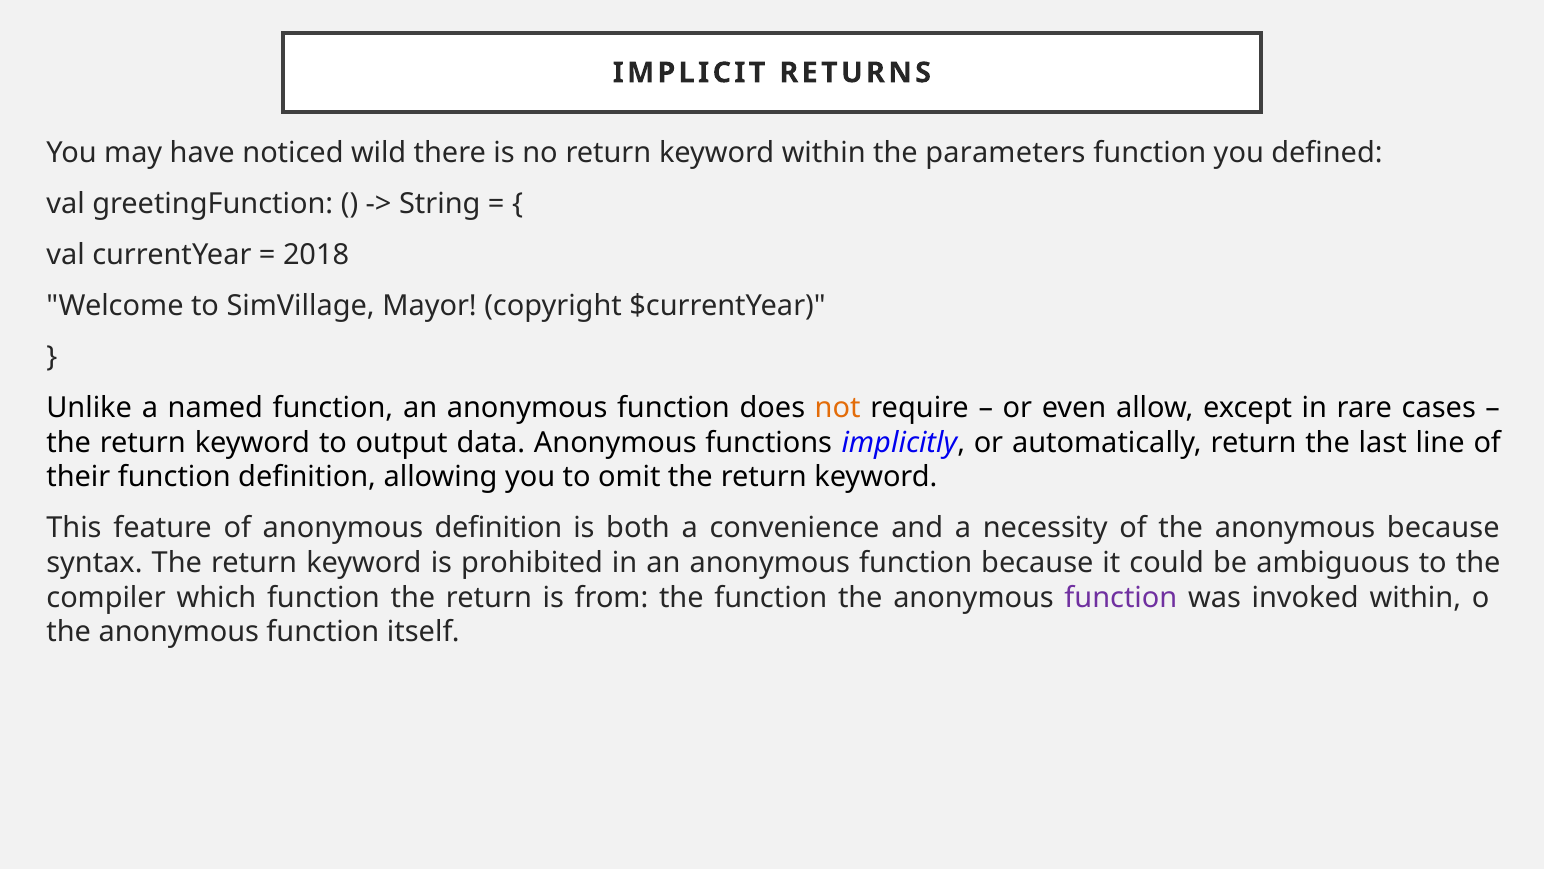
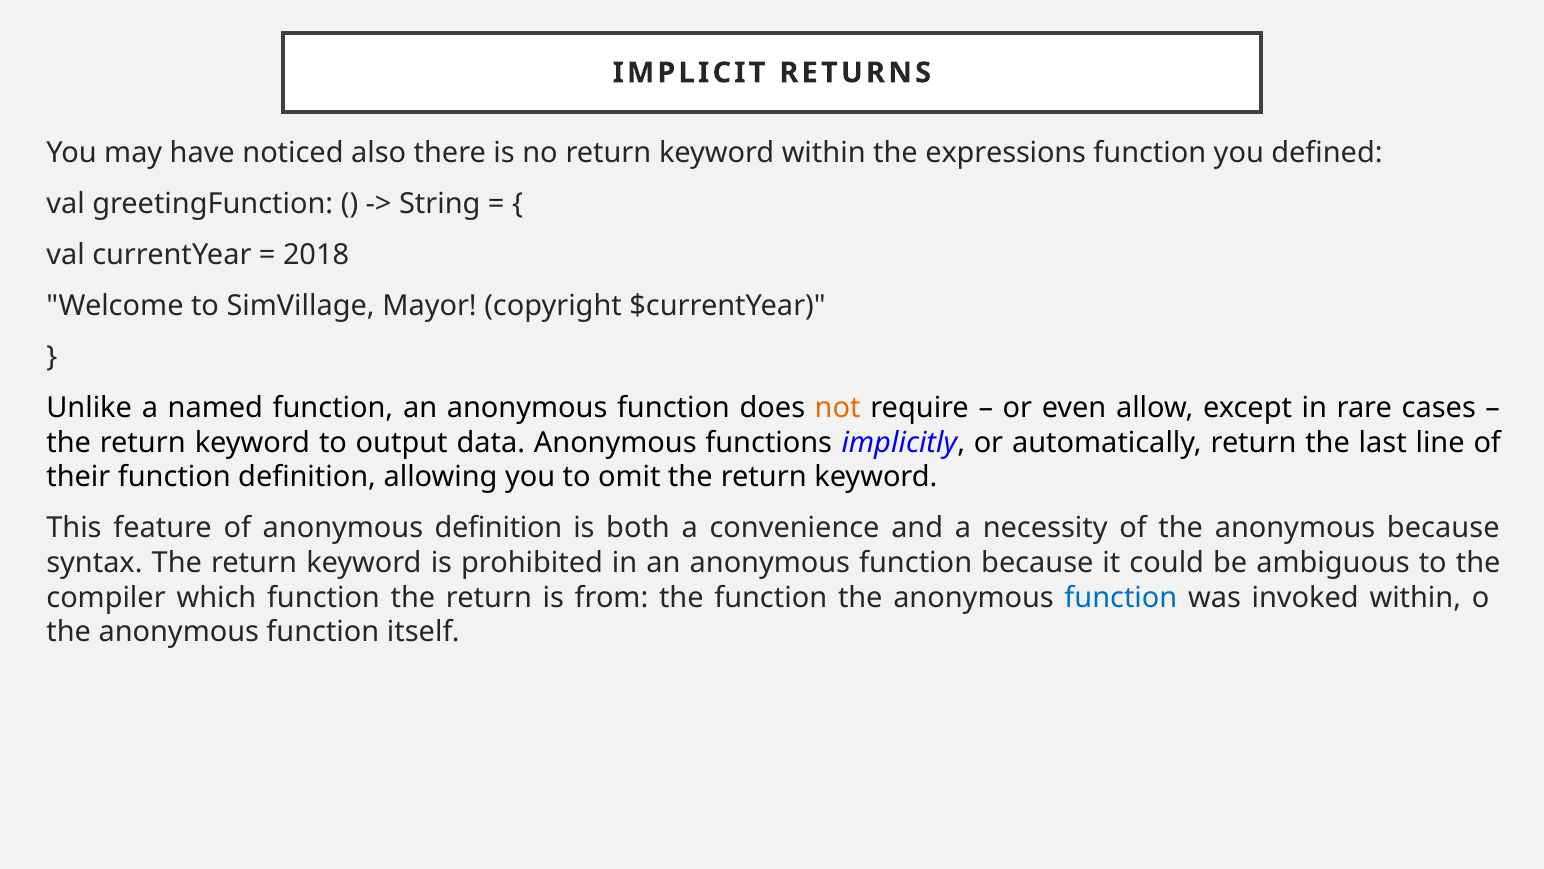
wild: wild -> also (379, 153)
parameters: parameters -> expressions (1006, 153)
function colour: purple -> blue (1121, 597)
